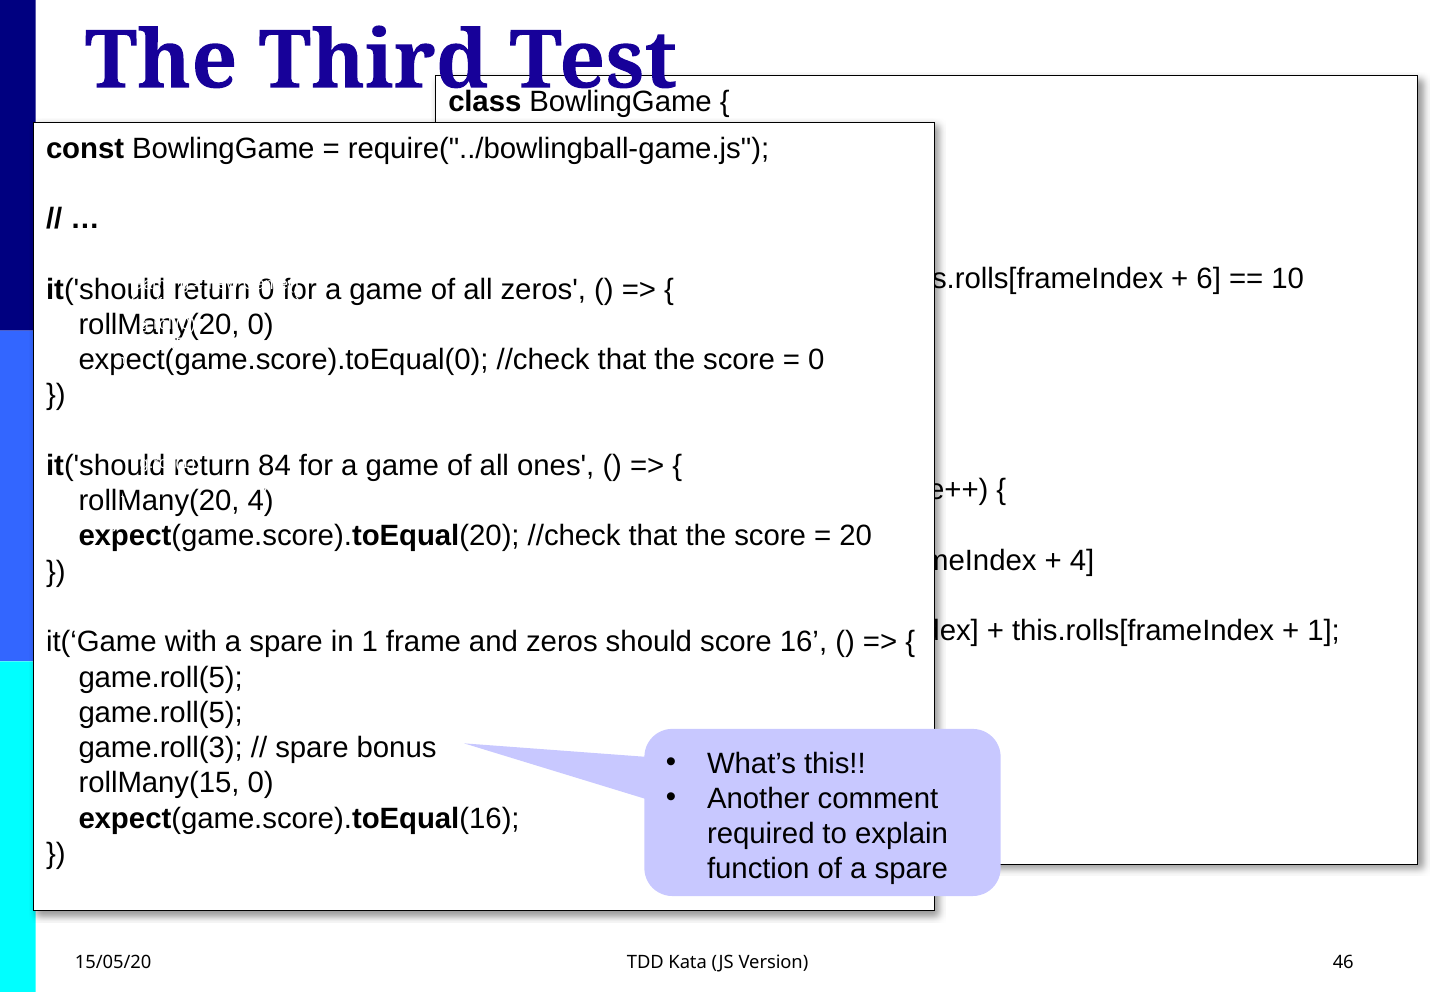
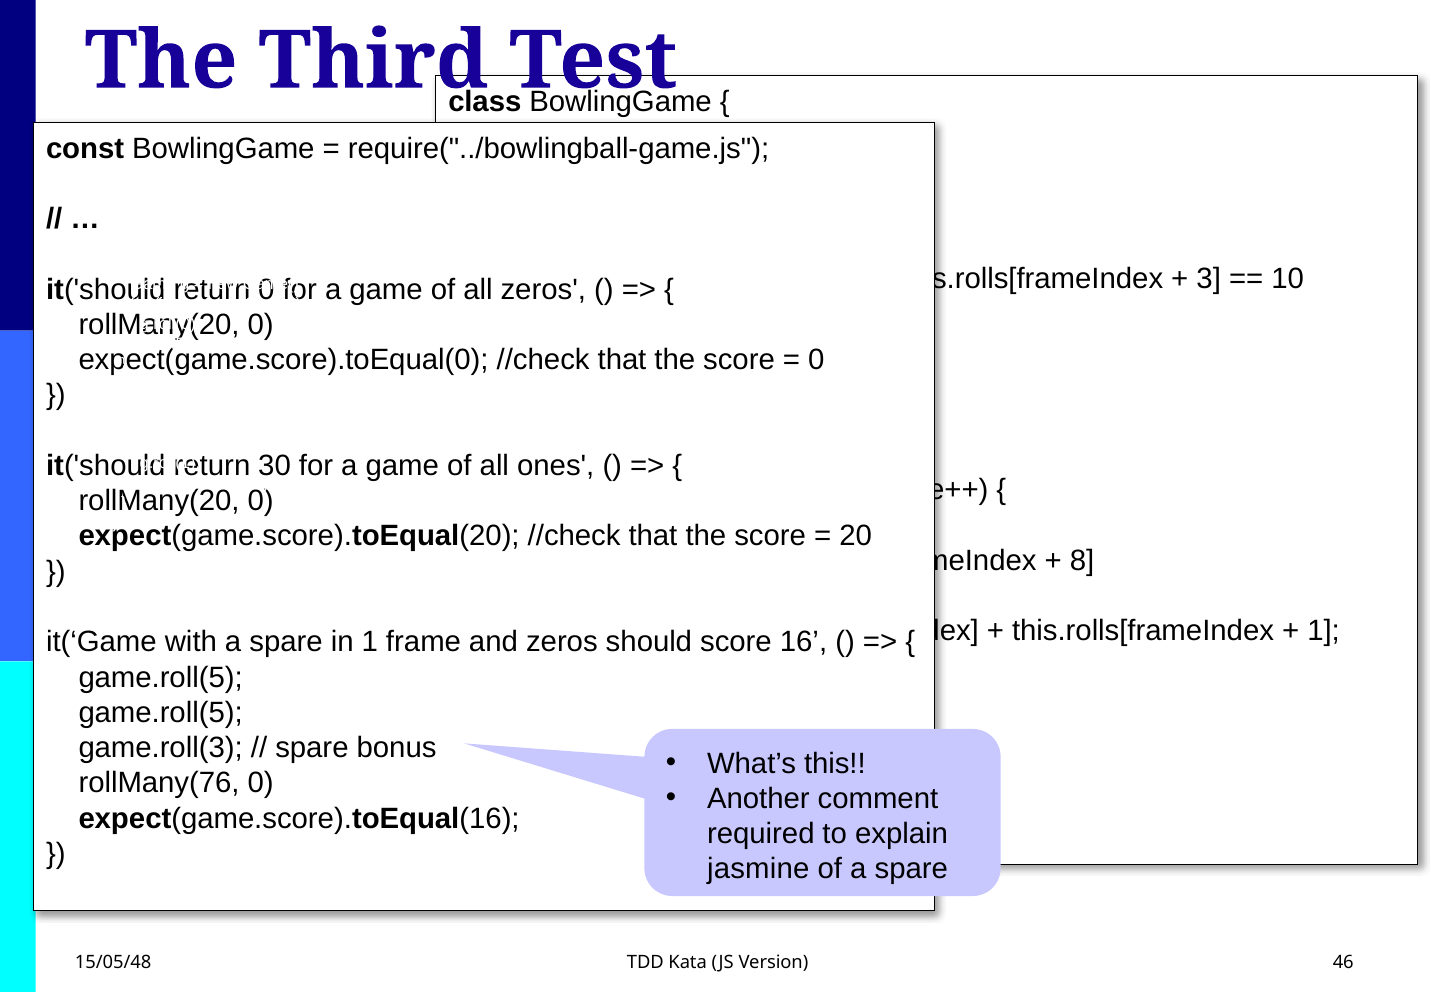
6: 6 -> 3 (1209, 278)
84: 84 -> 30 (275, 466)
4: 4 -> 0 (261, 501)
4: 4 -> 8 (1082, 560)
rollMany(15: rollMany(15 -> rollMany(76 (159, 783)
function: function -> jasmine (758, 869)
15/05/20: 15/05/20 -> 15/05/48 (113, 963)
